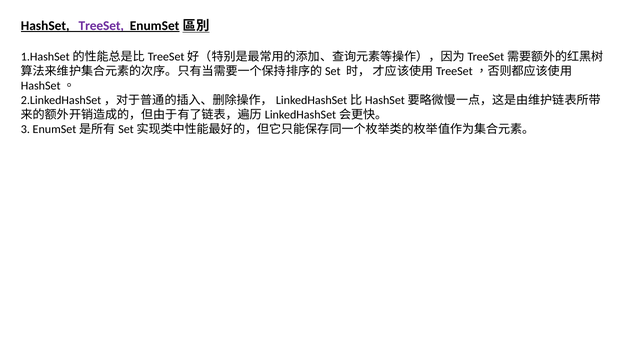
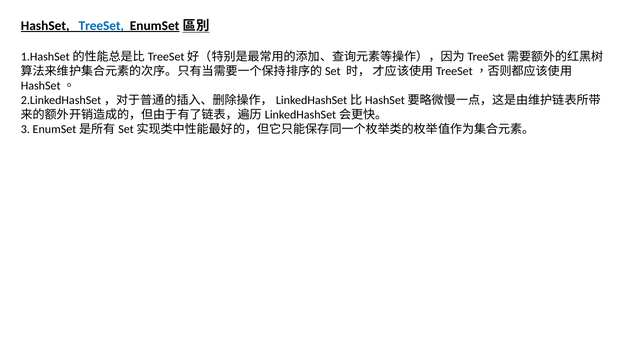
TreeSet colour: purple -> blue (101, 26)
